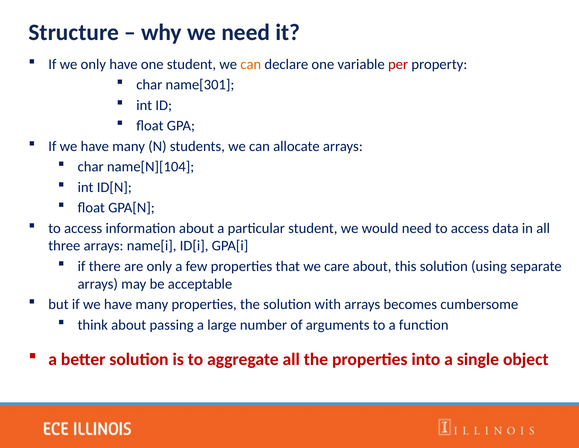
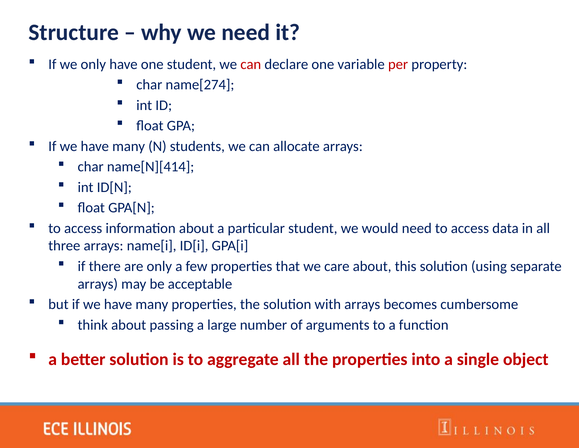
can colour: orange -> red (251, 64)
name[301: name[301 -> name[274 (200, 85)
name[N][104: name[N][104 -> name[N][414 (151, 167)
